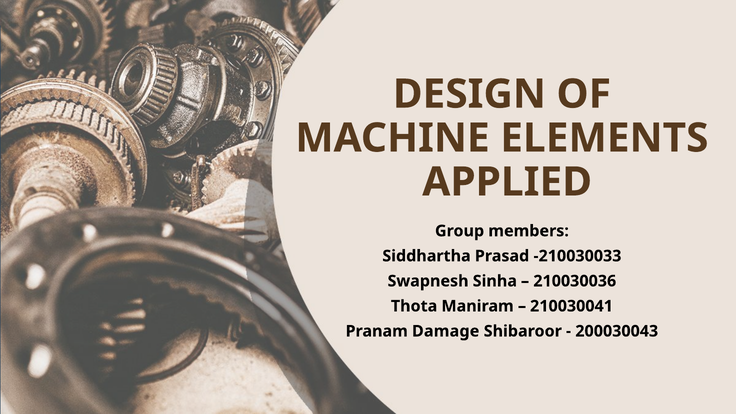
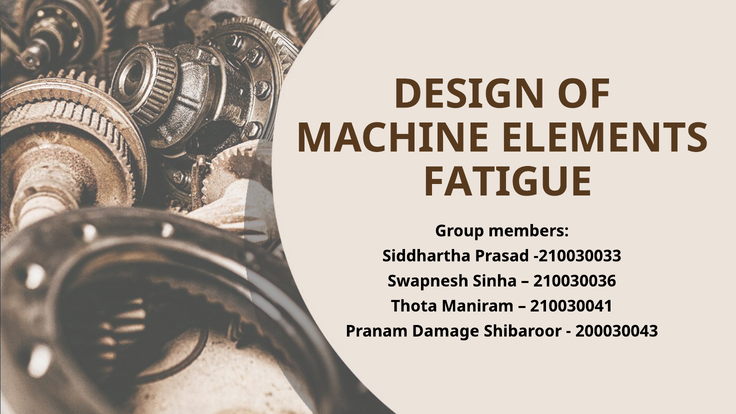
APPLIED: APPLIED -> FATIGUE (507, 182)
